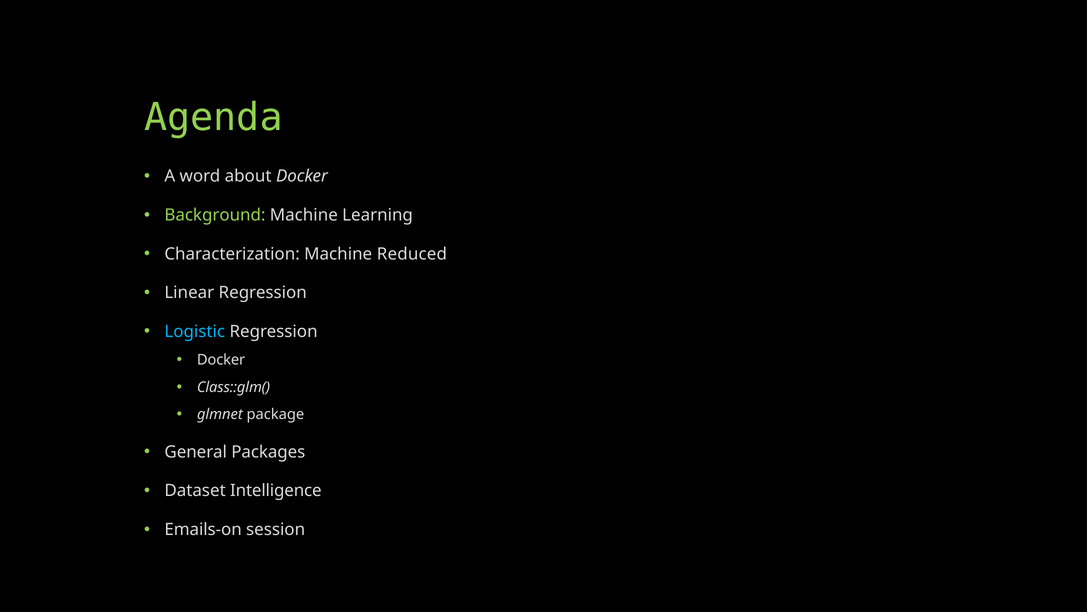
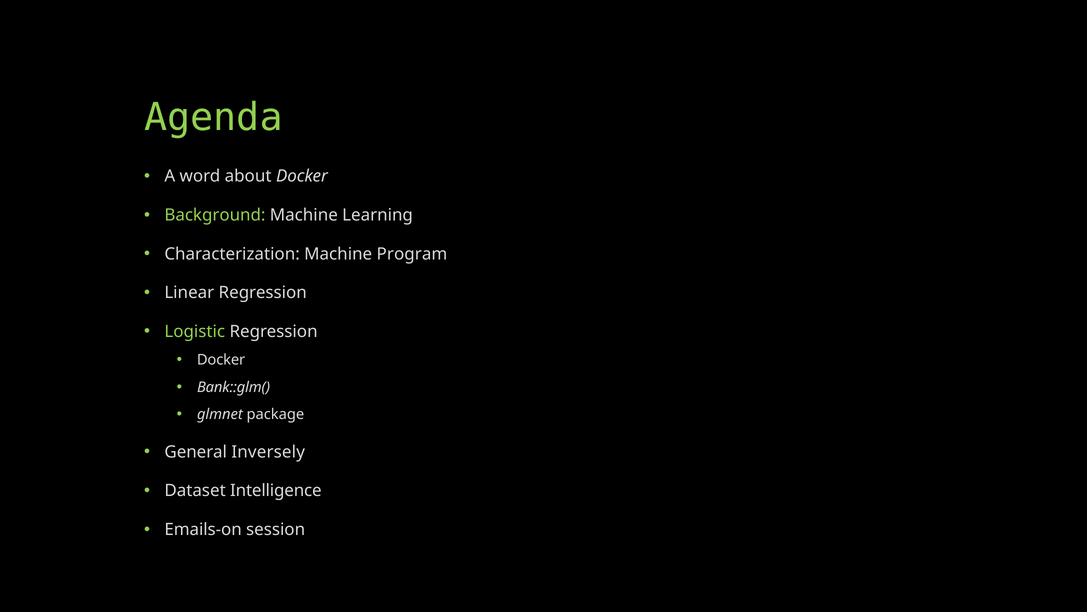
Reduced: Reduced -> Program (412, 254)
Logistic colour: light blue -> light green (195, 331)
Class::glm(: Class::glm( -> Bank::glm( (234, 387)
Packages: Packages -> Inversely (268, 452)
